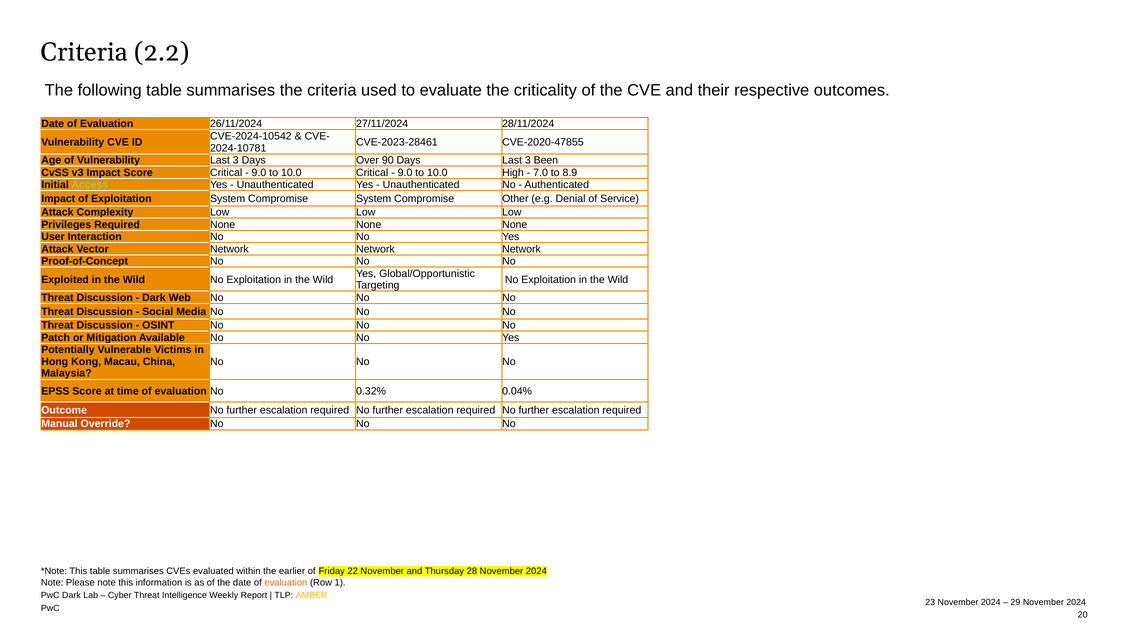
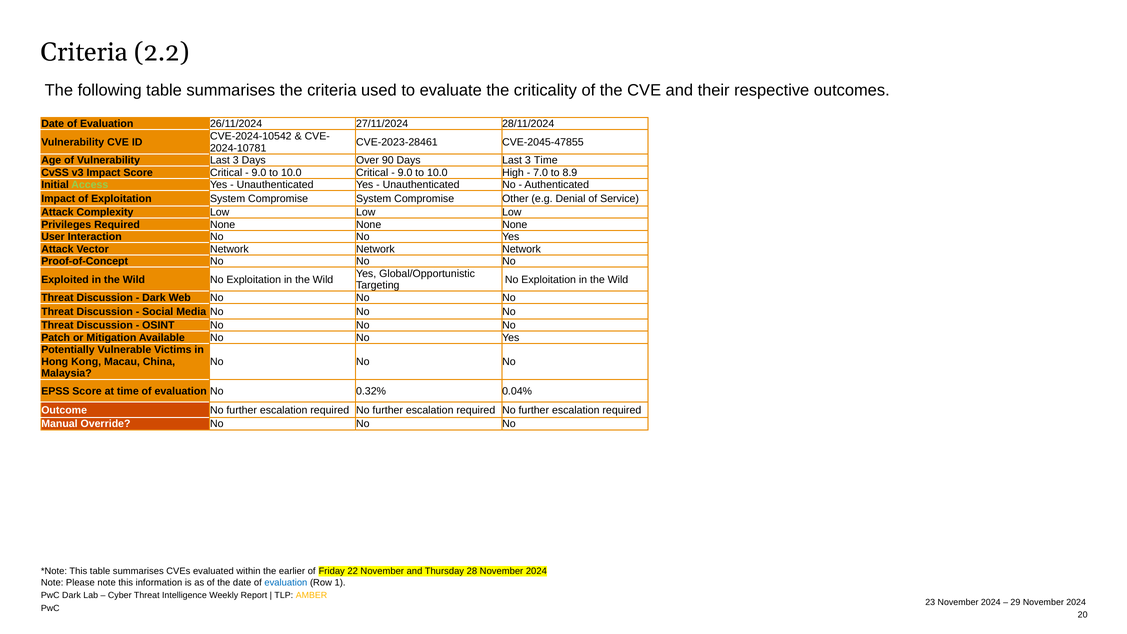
CVE-2020-47855: CVE-2020-47855 -> CVE-2045-47855 (543, 142)
3 Been: Been -> Time (546, 160)
evaluation colour: orange -> blue (286, 582)
